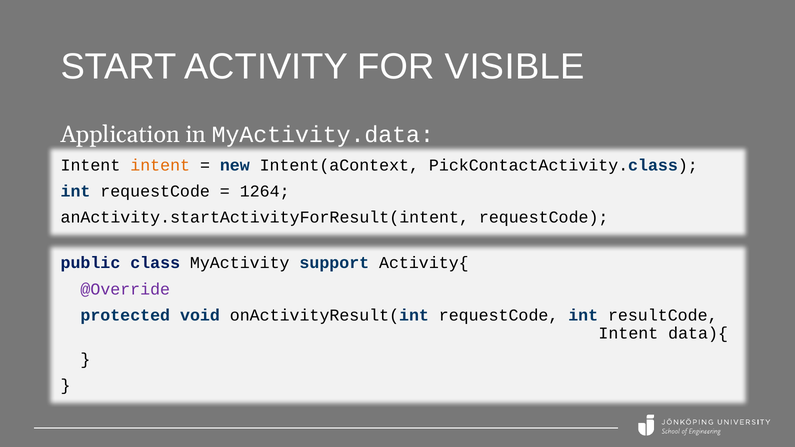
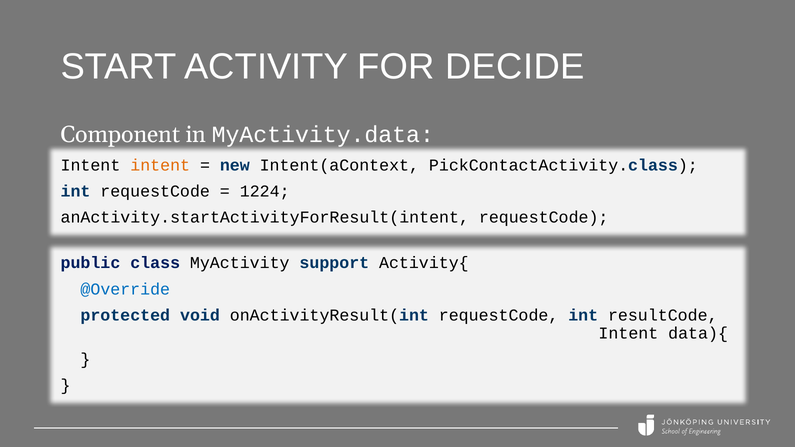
VISIBLE: VISIBLE -> DECIDE (515, 67)
Application: Application -> Component (120, 134)
1264: 1264 -> 1224 (265, 191)
@Override colour: purple -> blue (125, 289)
